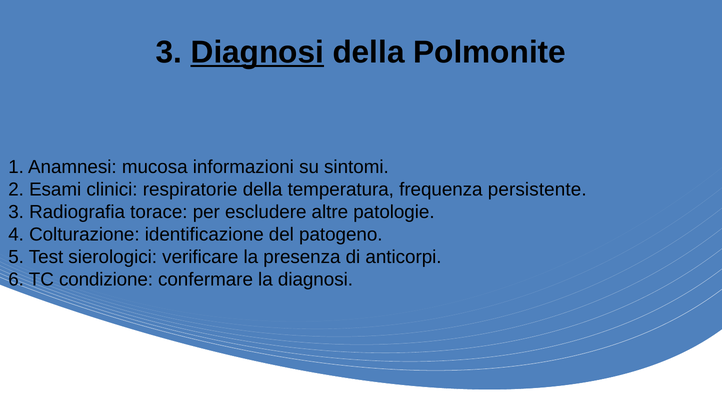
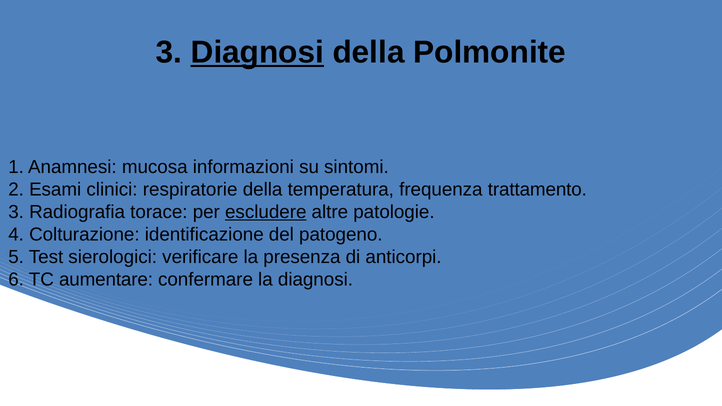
persistente: persistente -> trattamento (537, 189)
escludere underline: none -> present (266, 212)
condizione: condizione -> aumentare (106, 280)
